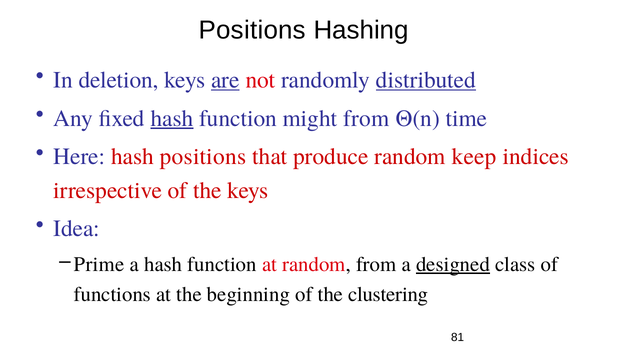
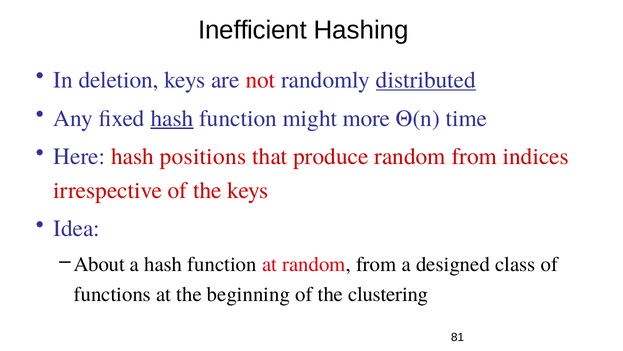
Positions: Positions -> Inefficient (253, 30)
are underline: present -> none (225, 80)
might from: from -> more (367, 118)
produce random keep: keep -> from (474, 156)
Prime: Prime -> About (99, 264)
designed underline: present -> none (453, 264)
